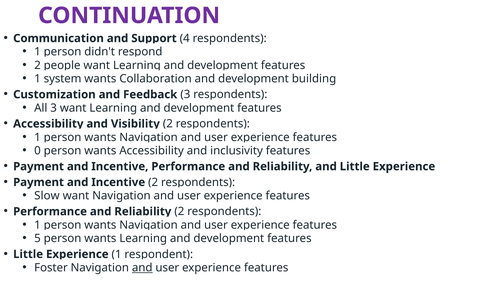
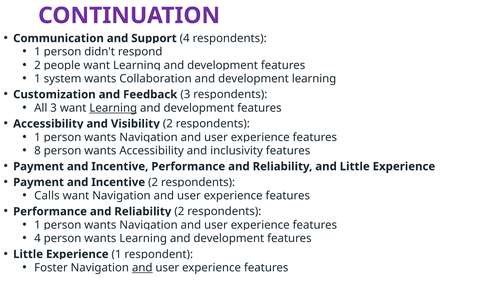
development building: building -> learning (314, 79)
Learning underline: none -> present (113, 108)
0: 0 -> 8 (37, 151)
Slow: Slow -> Calls (47, 196)
5: 5 -> 4 (37, 239)
